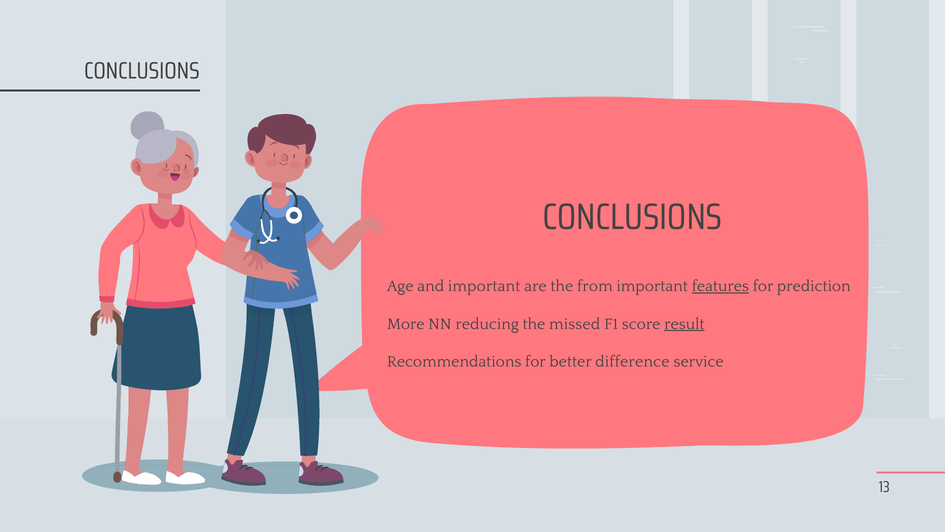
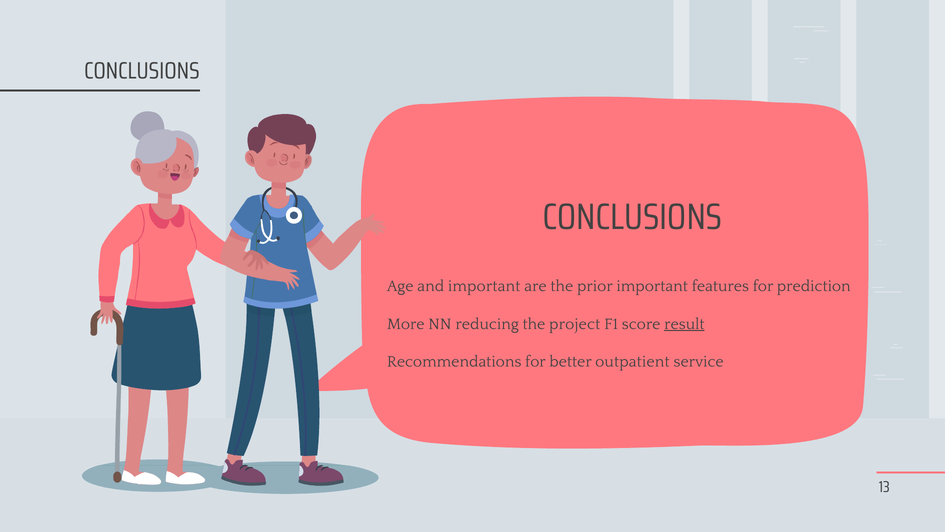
from: from -> prior (595, 286)
features underline: present -> none (720, 286)
missed: missed -> project (575, 324)
difference: difference -> outpatient (632, 361)
